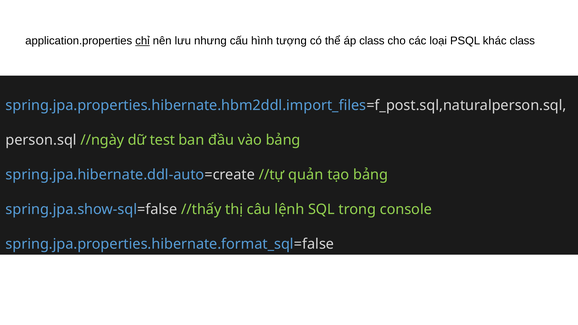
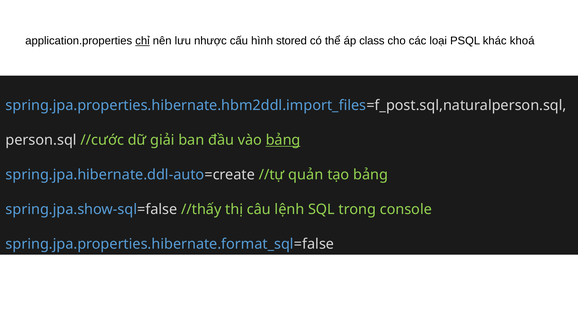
nhưng: nhưng -> nhược (210, 41)
tượng: tượng -> stored (291, 41)
khác class: class -> khoá (522, 41)
//ngày: //ngày -> //cước (102, 140)
test: test -> giải (162, 140)
bảng underline: none -> present (283, 140)
